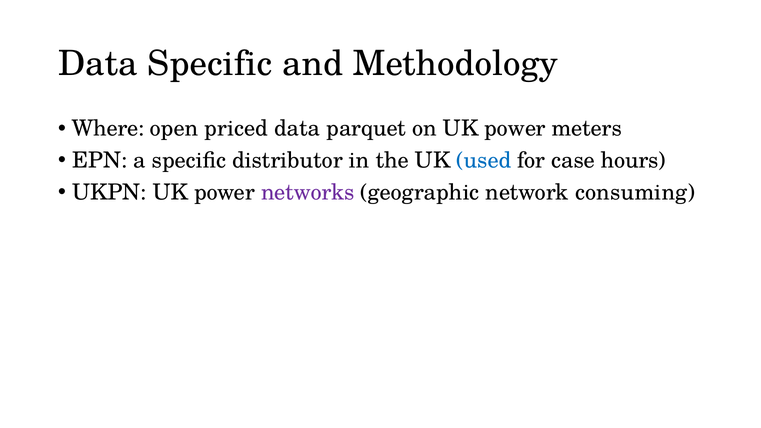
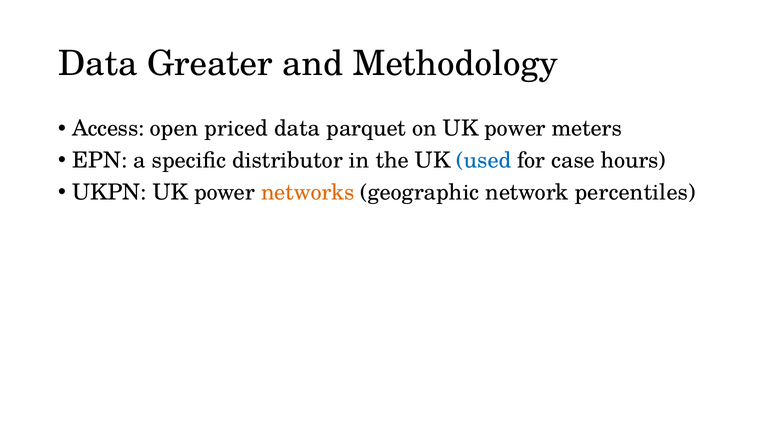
Data Specific: Specific -> Greater (210, 64)
Where: Where -> Access (108, 129)
networks colour: purple -> orange (308, 192)
consuming: consuming -> percentiles (635, 192)
